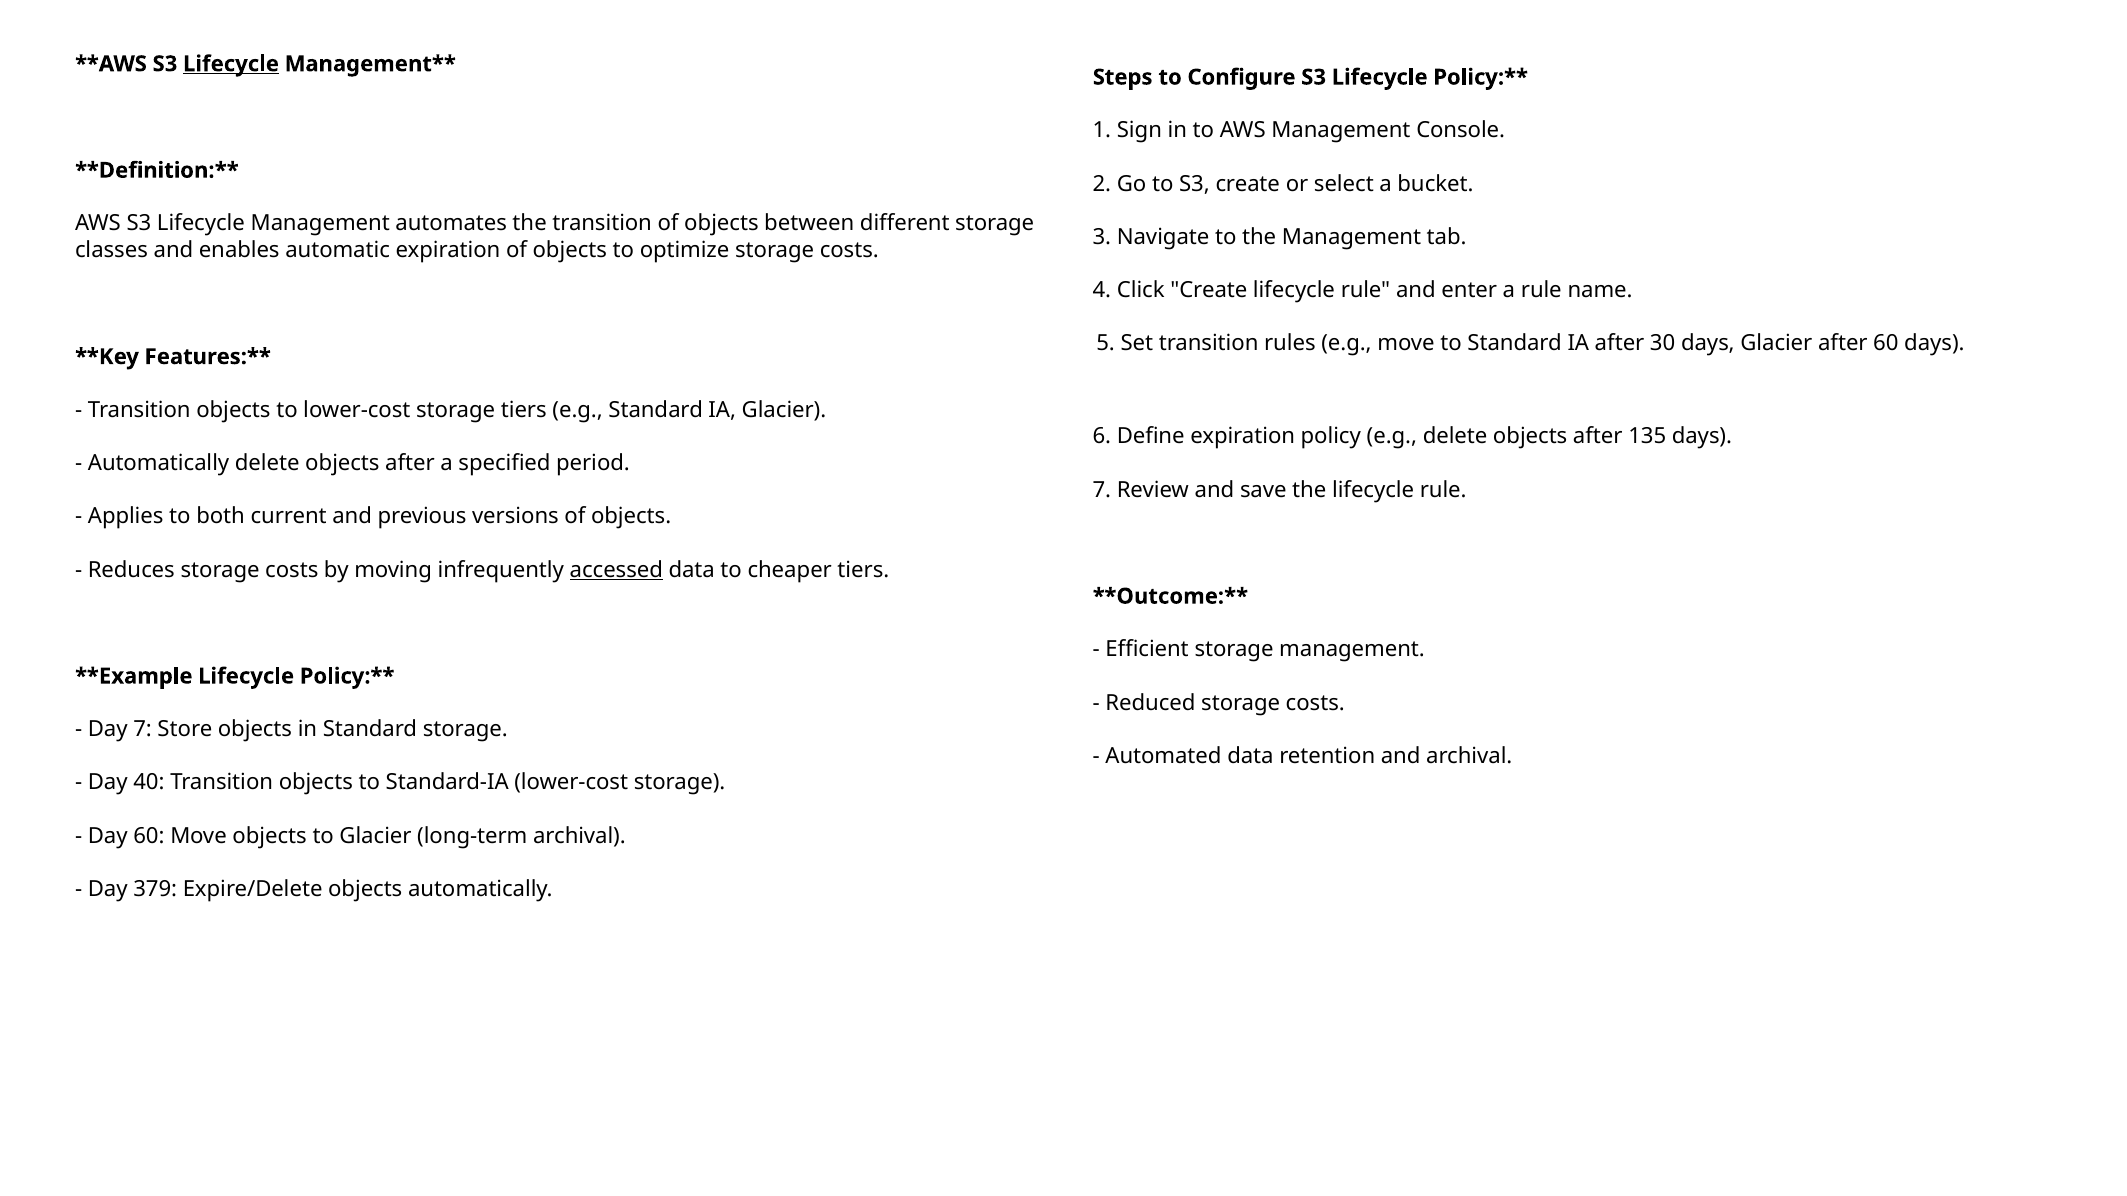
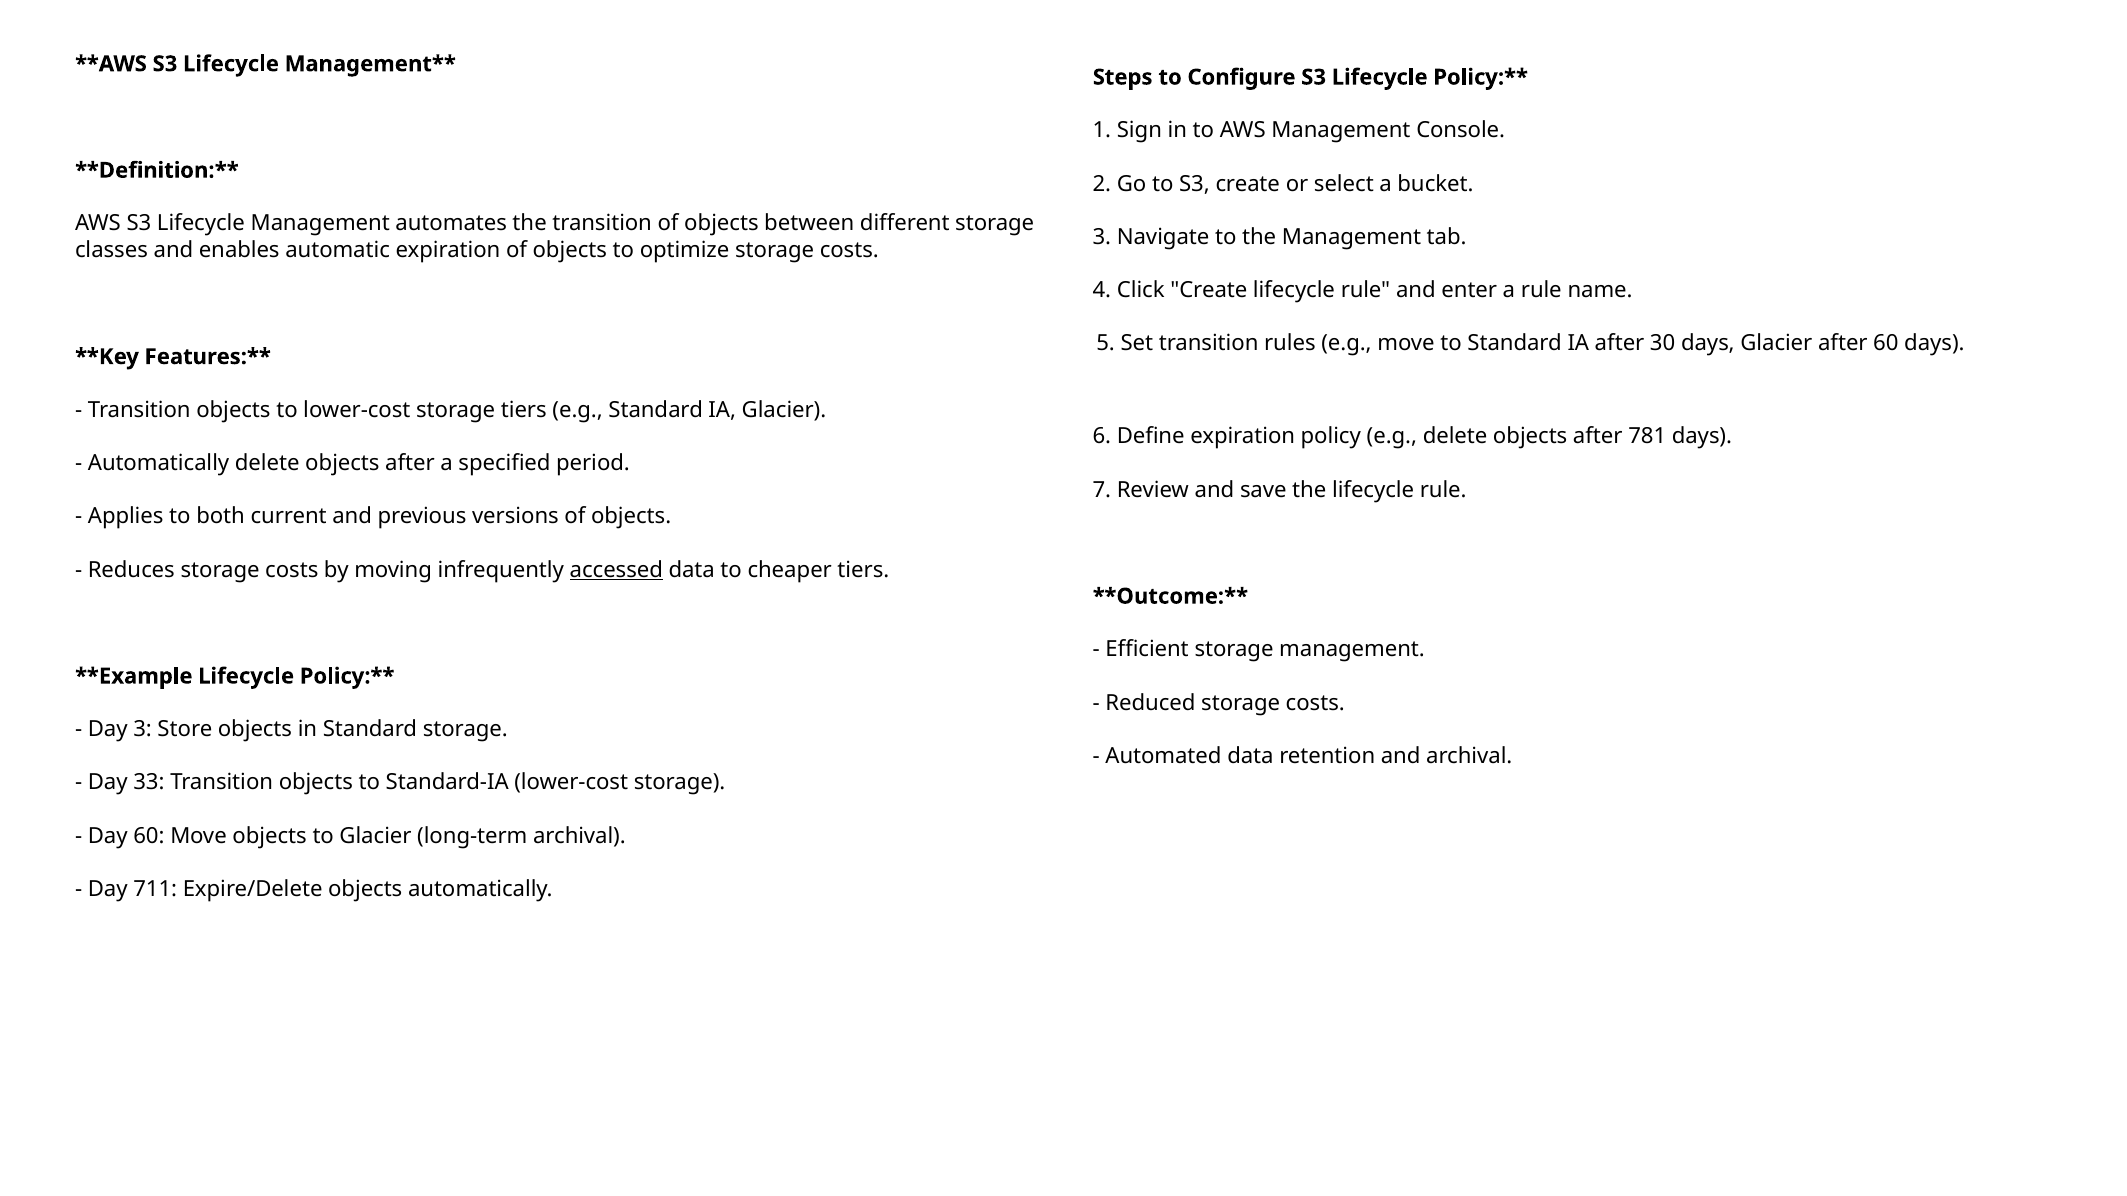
Lifecycle underline: present -> none (231, 64)
135: 135 -> 781 (1647, 437)
Day 7: 7 -> 3 (143, 730)
40: 40 -> 33 (149, 783)
379: 379 -> 711 (155, 889)
